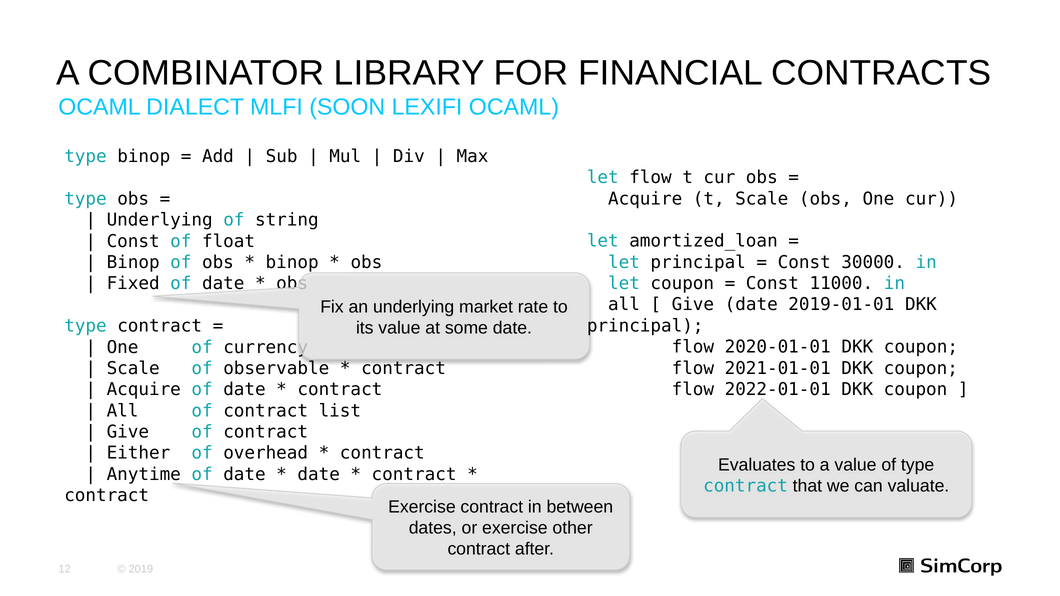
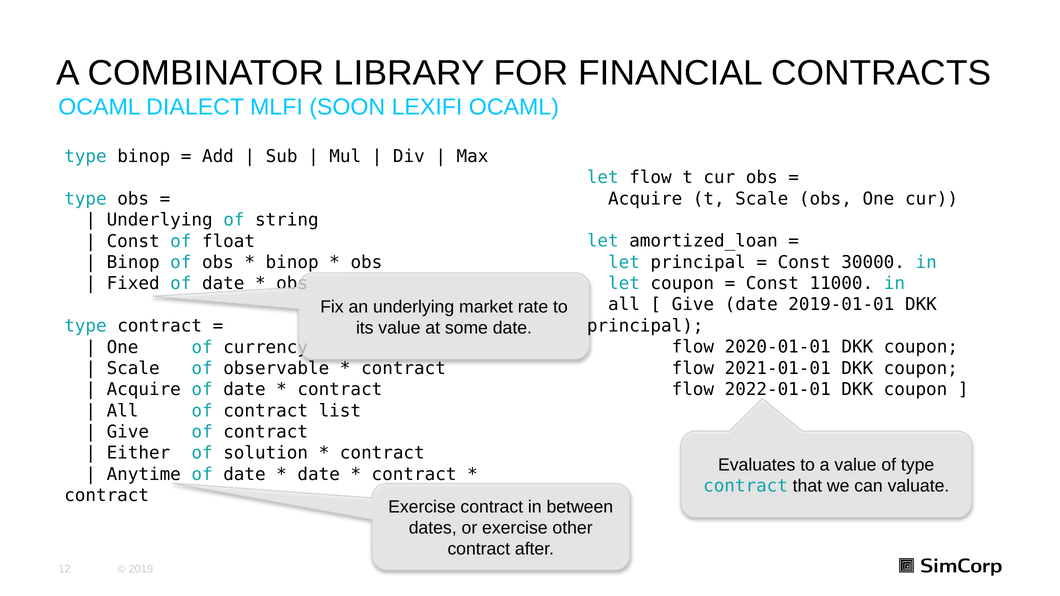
overhead: overhead -> solution (266, 453)
